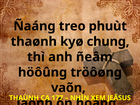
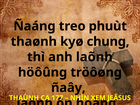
anh ñeâm: ñeâm -> laõnh (94, 57)
vaõn: vaõn -> ñaây (68, 88)
